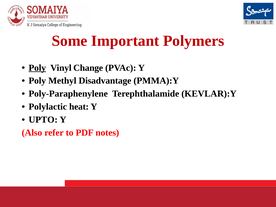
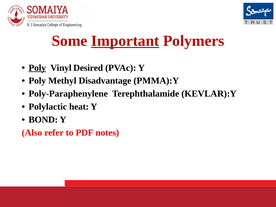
Important underline: none -> present (125, 41)
Change: Change -> Desired (88, 68)
UPTO: UPTO -> BOND (43, 120)
